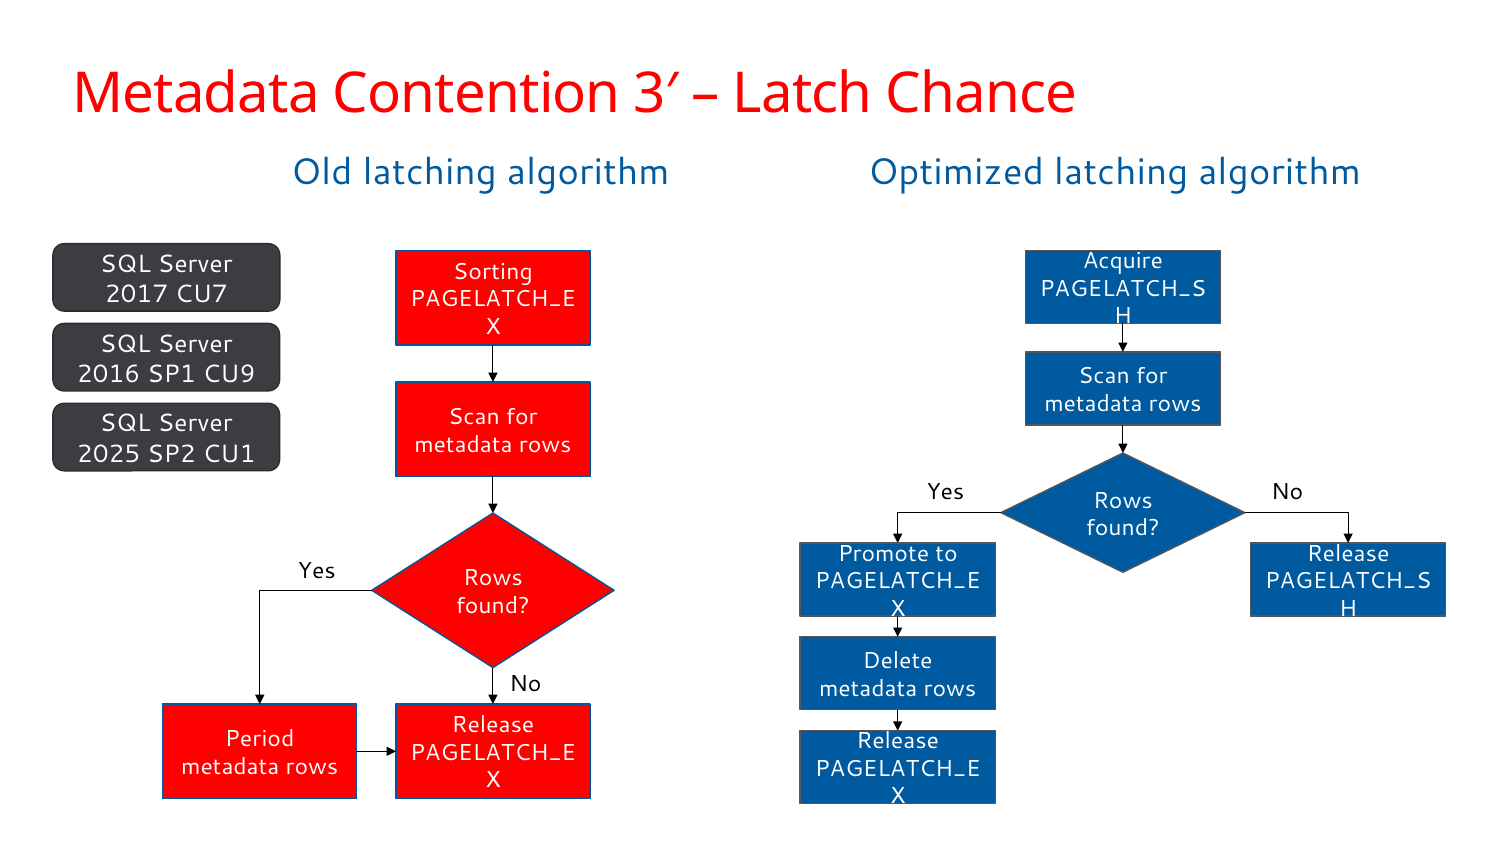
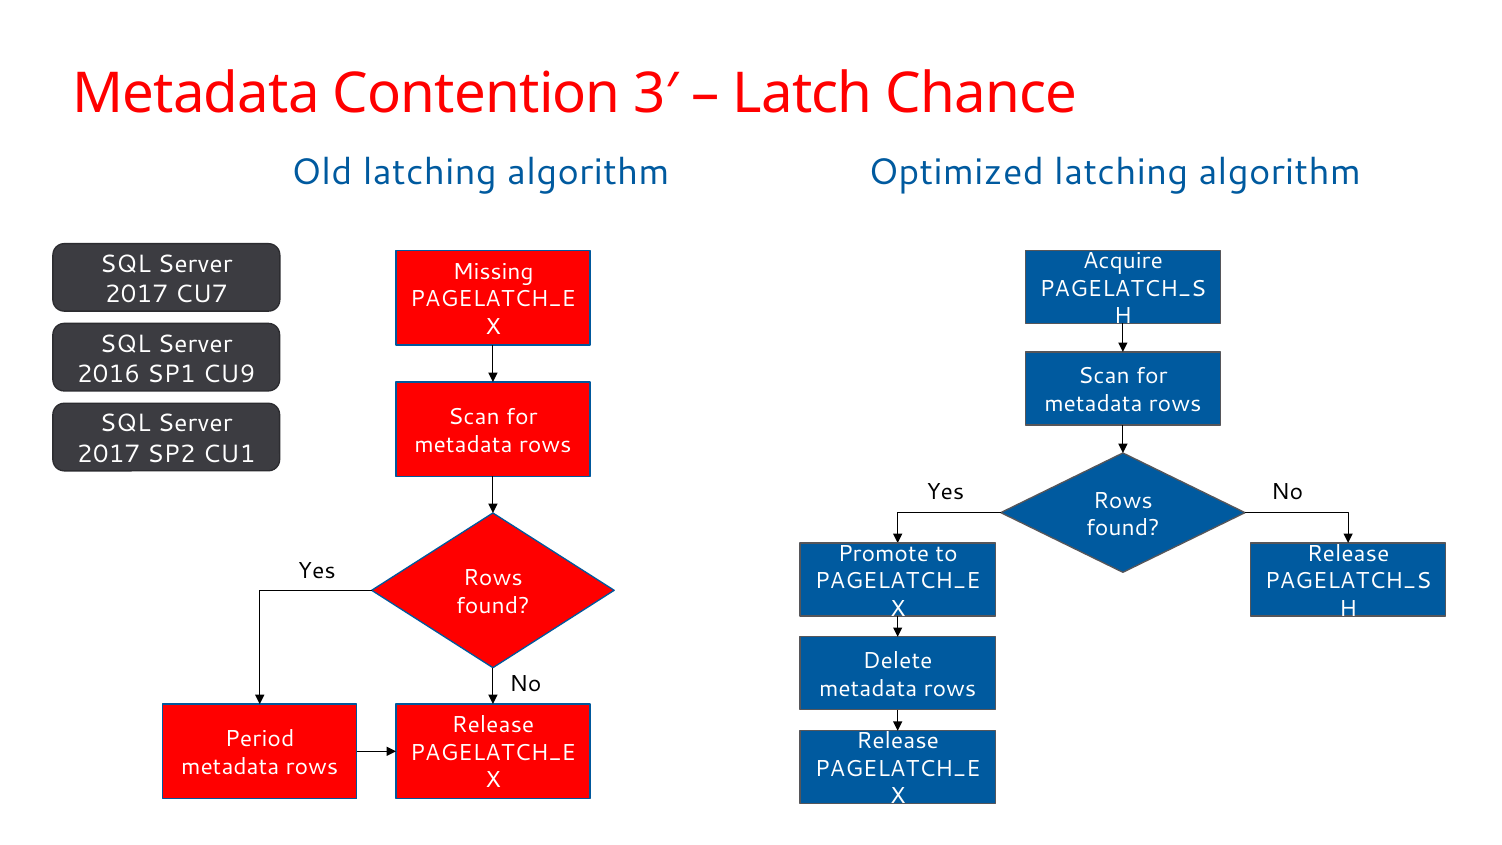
Sorting: Sorting -> Missing (493, 272)
2025: 2025 -> 2017 (109, 454)
